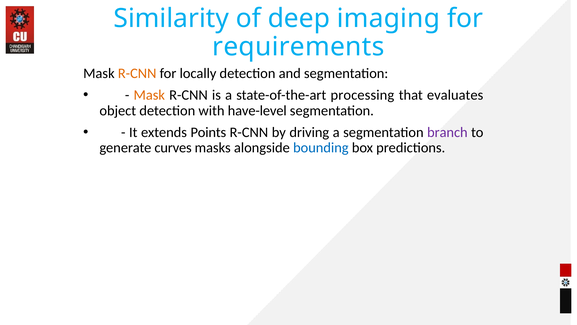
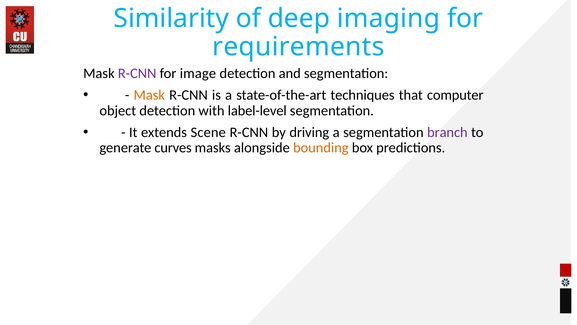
R-CNN colour: orange -> purple (137, 73)
locally: locally -> image (198, 73)
processing: processing -> techniques (362, 95)
evaluates: evaluates -> computer (455, 95)
have-level: have-level -> label-level (257, 110)
Points: Points -> Scene (208, 132)
bounding colour: blue -> orange (321, 148)
